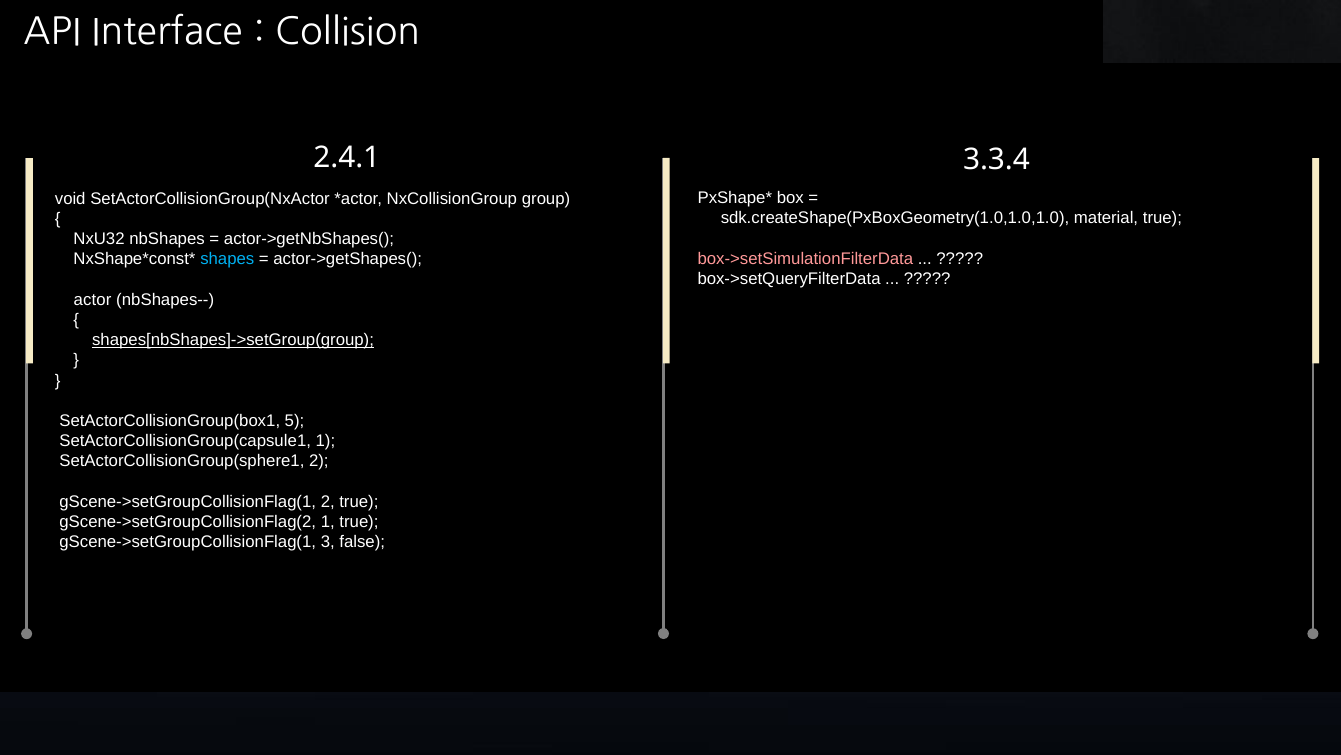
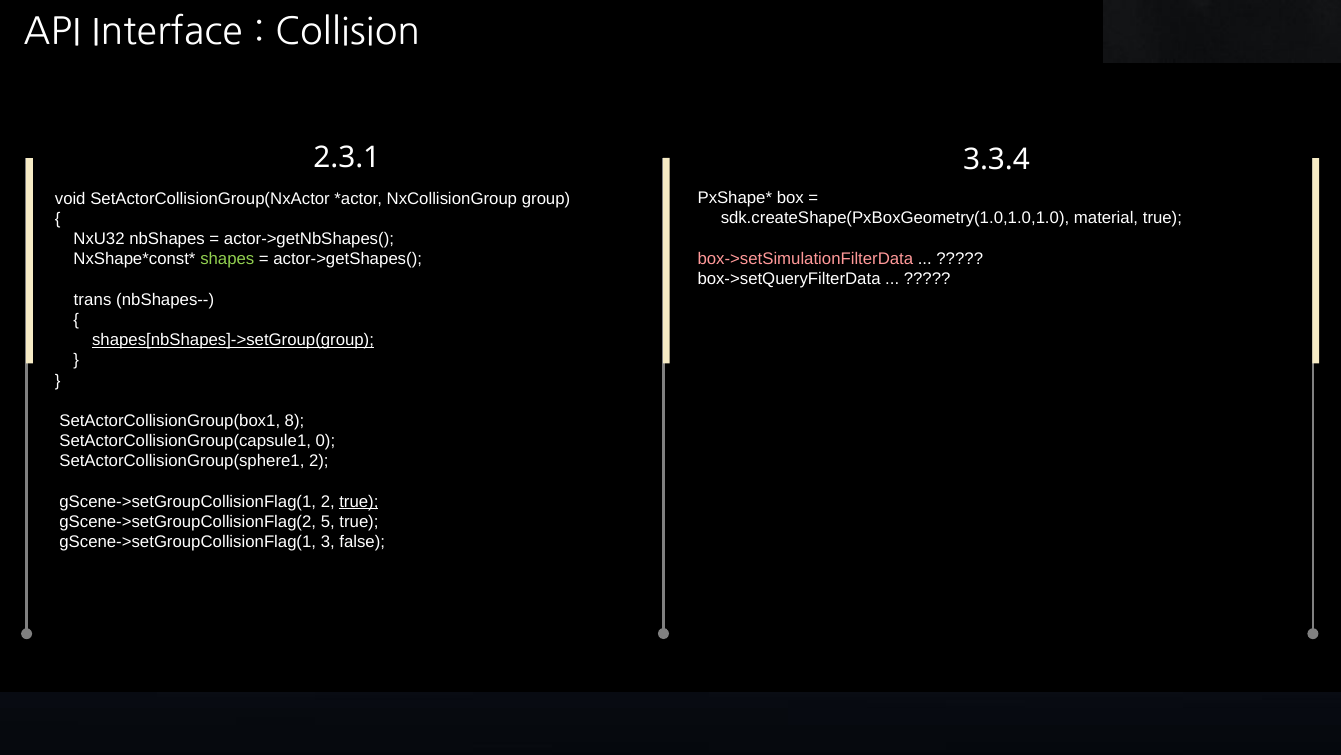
2.4.1: 2.4.1 -> 2.3.1 (347, 157)
shapes colour: light blue -> light green (227, 259)
actor: actor -> trans (92, 300)
5: 5 -> 8 (295, 421)
SetActorCollisionGroup(capsule1 1: 1 -> 0 (325, 441)
true underline: none -> present (359, 501)
gScene->setGroupCollisionFlag(2 1: 1 -> 5 (328, 521)
